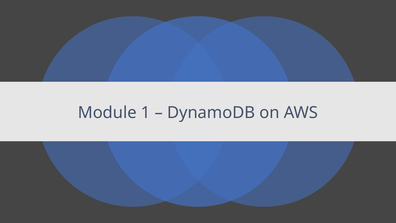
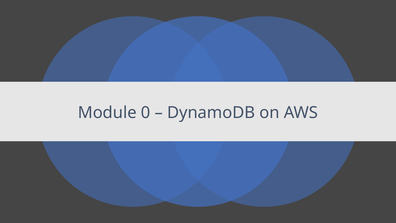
1: 1 -> 0 (146, 113)
